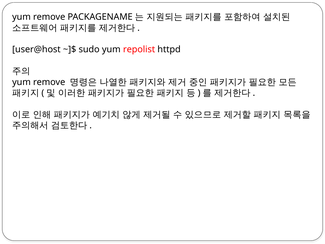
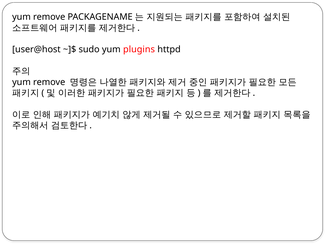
repolist: repolist -> plugins (139, 49)
